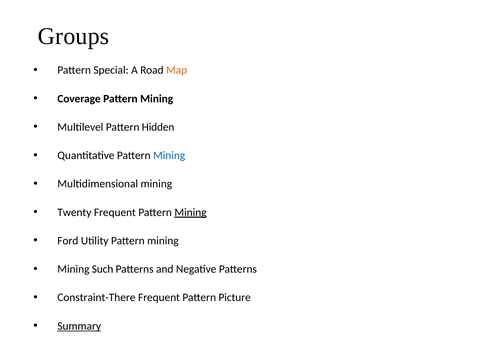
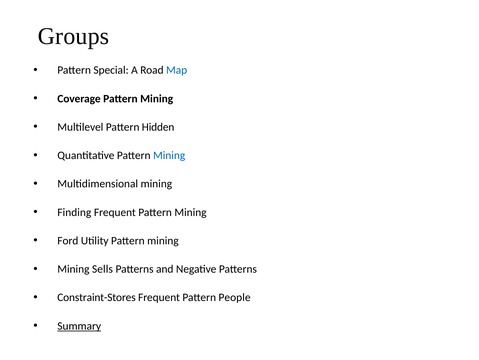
Map colour: orange -> blue (177, 70)
Twenty: Twenty -> Finding (74, 212)
Mining underline: present -> none (190, 212)
Such: Such -> Sells (102, 269)
Constraint-There: Constraint-There -> Constraint-Stores (96, 297)
Picture: Picture -> People (235, 297)
